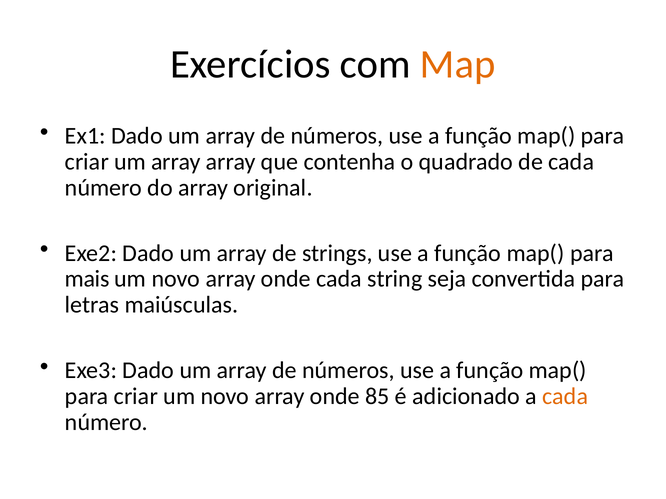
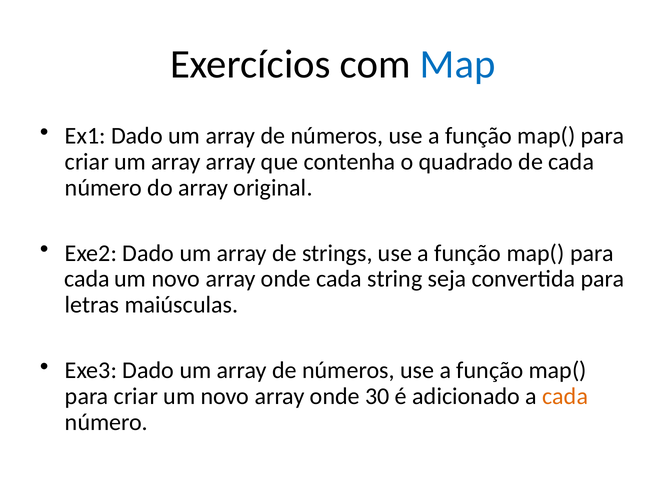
Map colour: orange -> blue (458, 64)
mais: mais -> cada (87, 279)
85: 85 -> 30 (377, 397)
